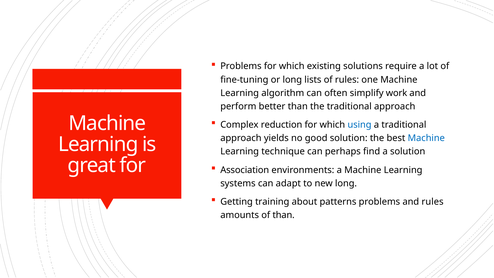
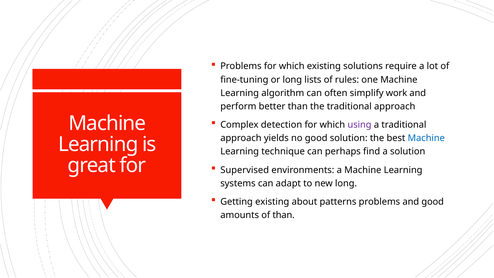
reduction: reduction -> detection (281, 125)
using colour: blue -> purple (360, 125)
Association: Association -> Supervised (245, 170)
Getting training: training -> existing (272, 202)
and rules: rules -> good (433, 202)
